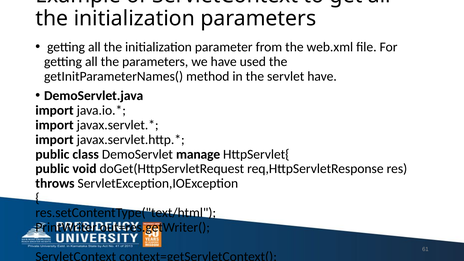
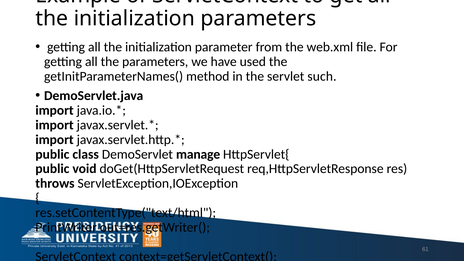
servlet have: have -> such (322, 76)
